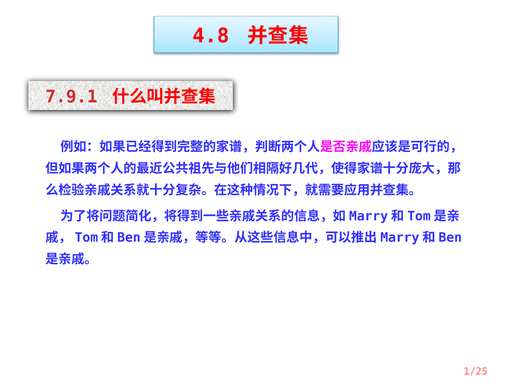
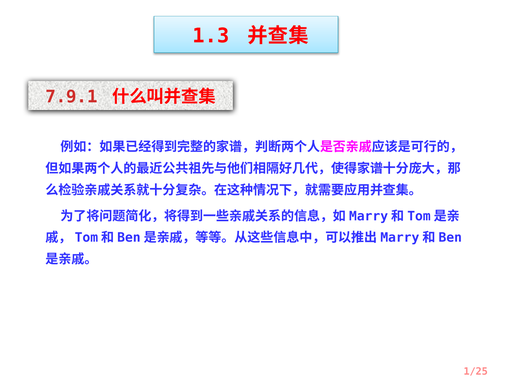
4.8: 4.8 -> 1.3 (211, 36)
